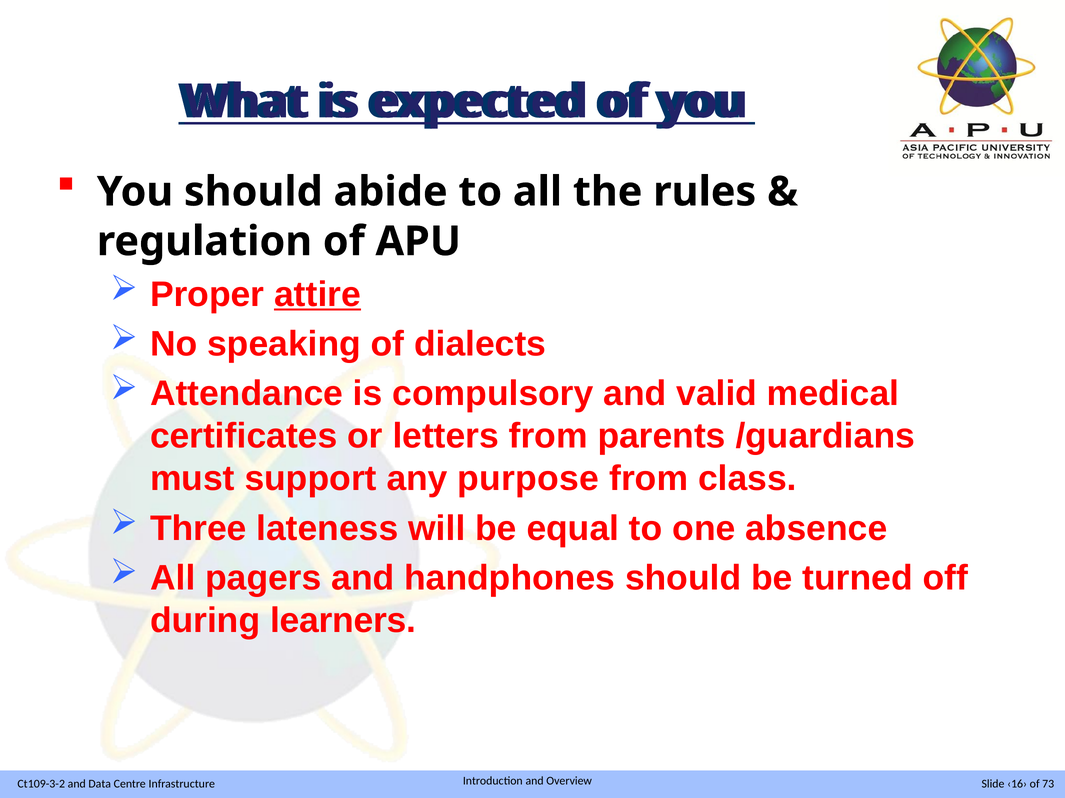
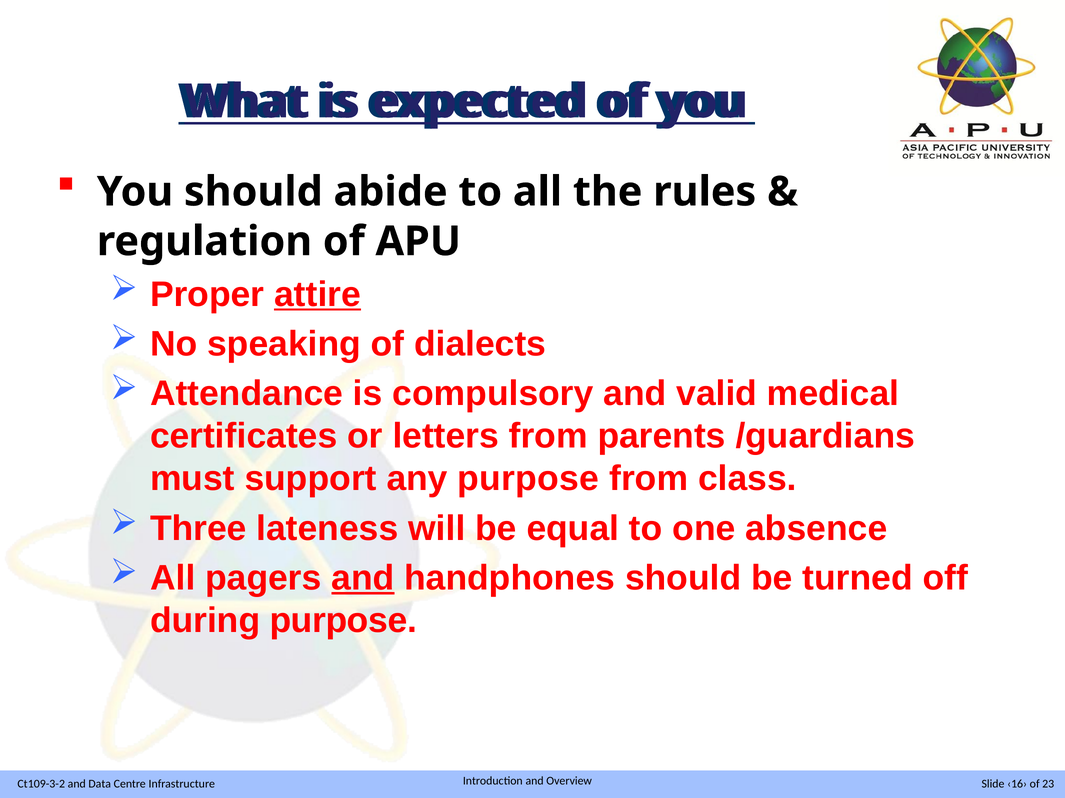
and underline: none -> present (363, 579)
during learners: learners -> purpose (343, 621)
73: 73 -> 23 (1048, 785)
